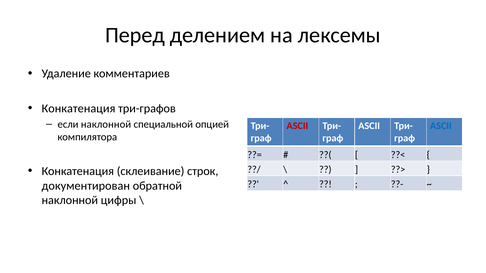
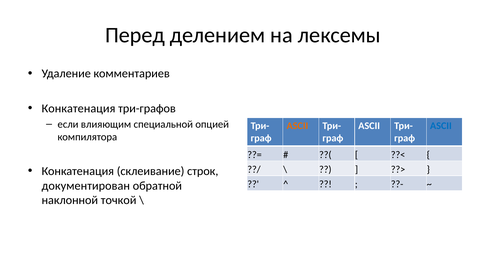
если наклонной: наклонной -> влияющим (106, 125)
ASCII colour: red -> orange (297, 126)
цифры: цифры -> точкой (119, 201)
